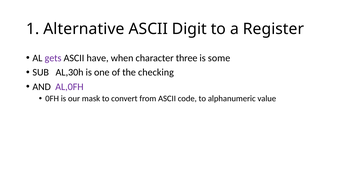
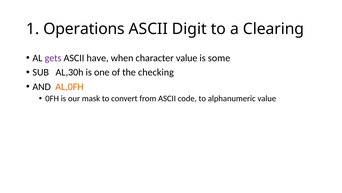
Alternative: Alternative -> Operations (84, 29)
Register: Register -> Clearing (274, 29)
character three: three -> value (187, 58)
AL,0FH colour: purple -> orange (69, 87)
